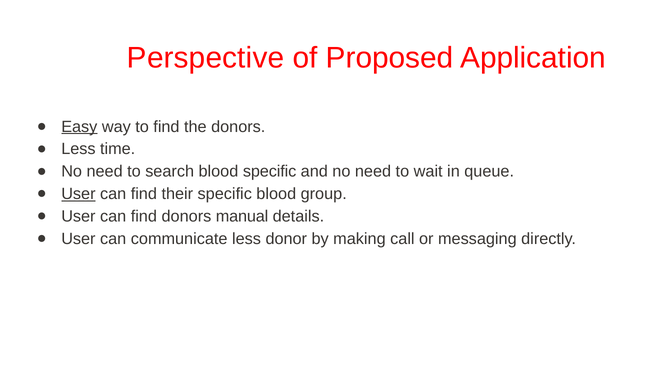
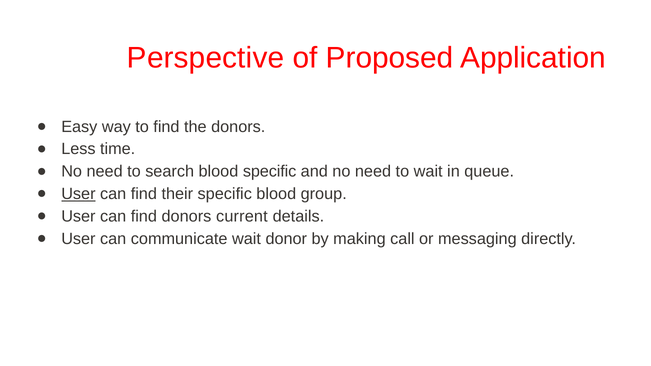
Easy underline: present -> none (79, 127)
manual: manual -> current (242, 217)
communicate less: less -> wait (246, 239)
